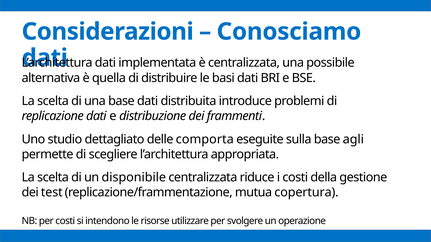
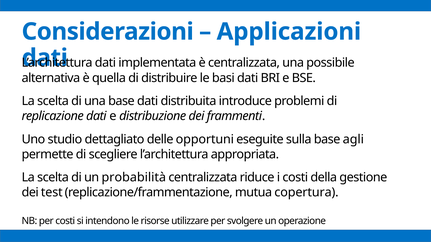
Conosciamo: Conosciamo -> Applicazioni (289, 32)
comporta: comporta -> opportuni (205, 139)
disponibile: disponibile -> probabilità (134, 178)
